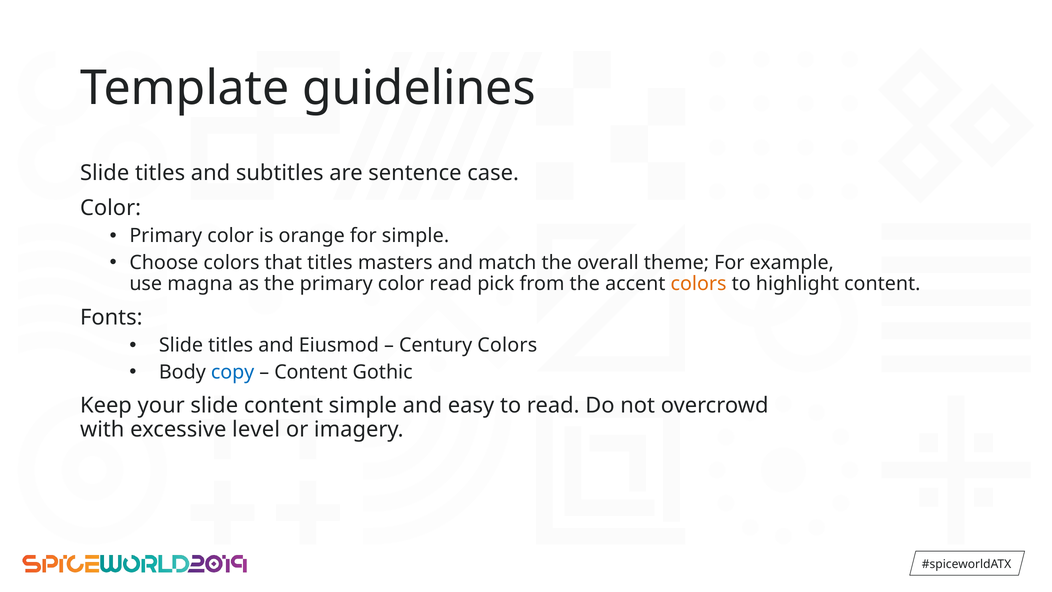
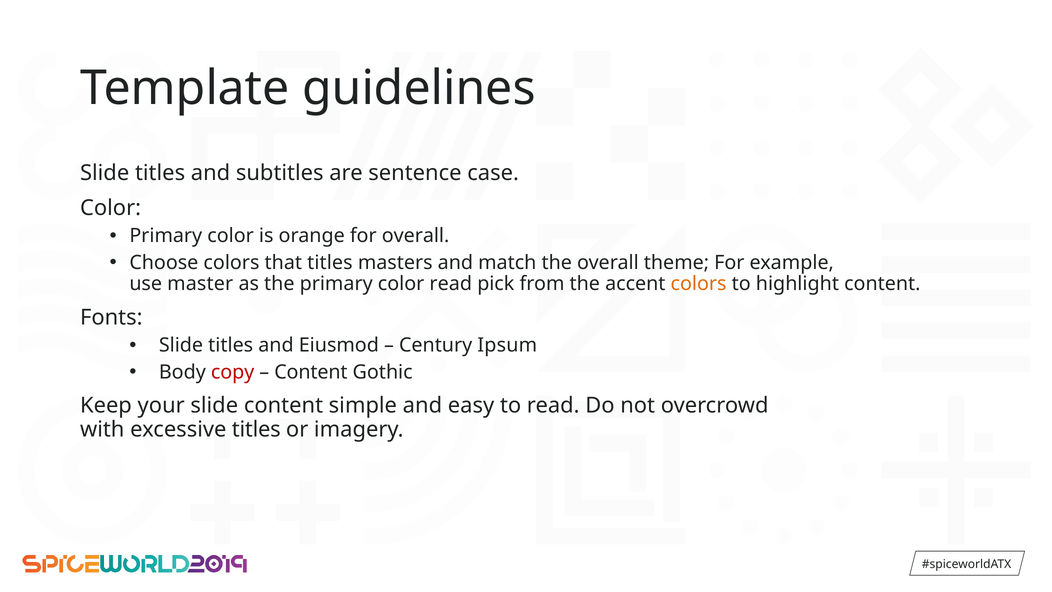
for simple: simple -> overall (416, 236)
magna: magna -> master (200, 284)
Century Colors: Colors -> Ipsum (507, 345)
copy colour: blue -> red (233, 372)
excessive level: level -> titles (256, 429)
